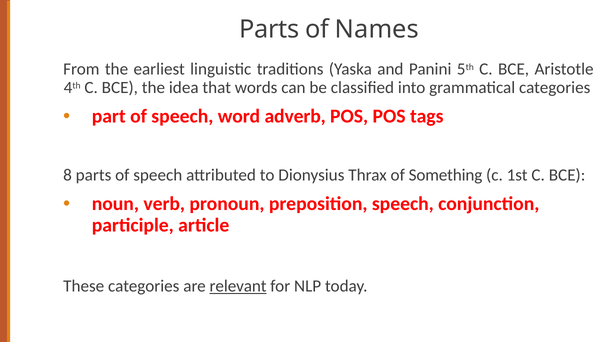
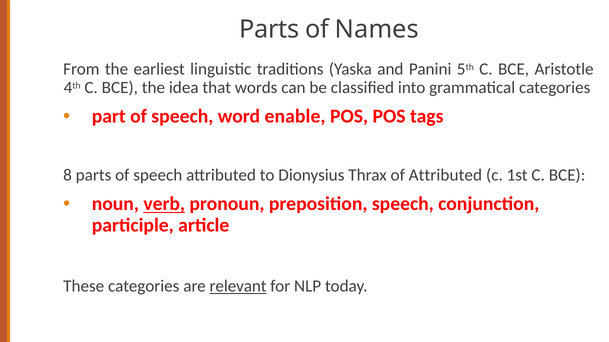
adverb: adverb -> enable (295, 117)
of Something: Something -> Attributed (445, 176)
verb underline: none -> present (164, 204)
